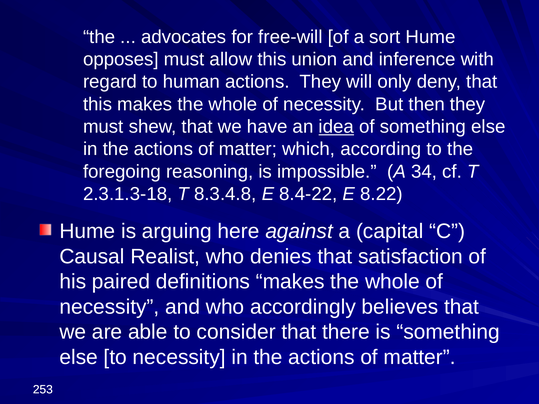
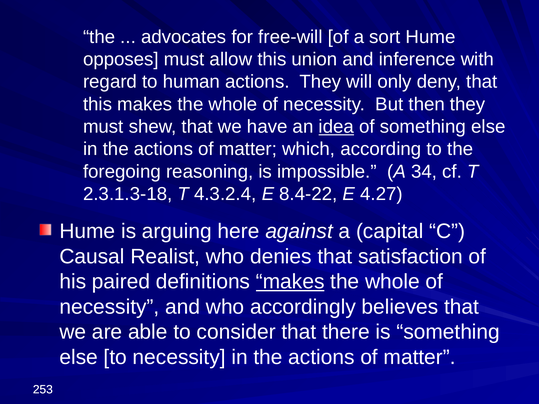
8.3.4.8: 8.3.4.8 -> 4.3.2.4 (225, 194)
8.22: 8.22 -> 4.27 (381, 194)
makes underline: none -> present (290, 282)
